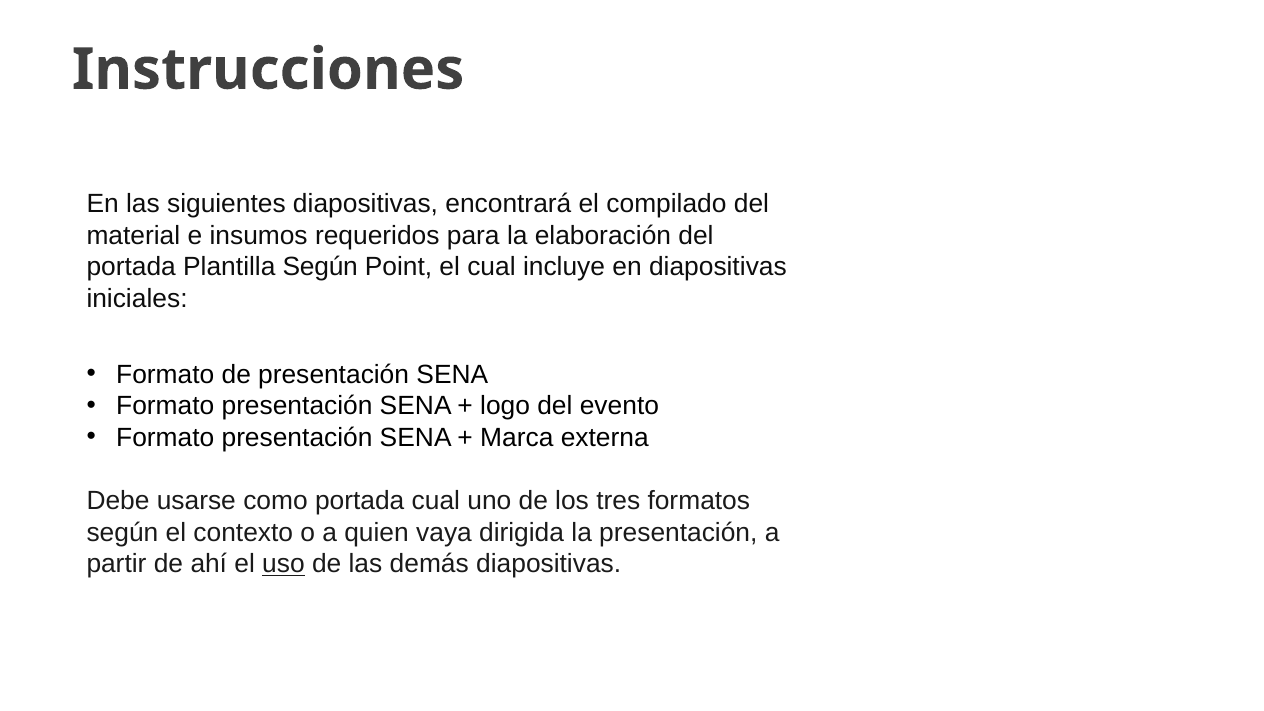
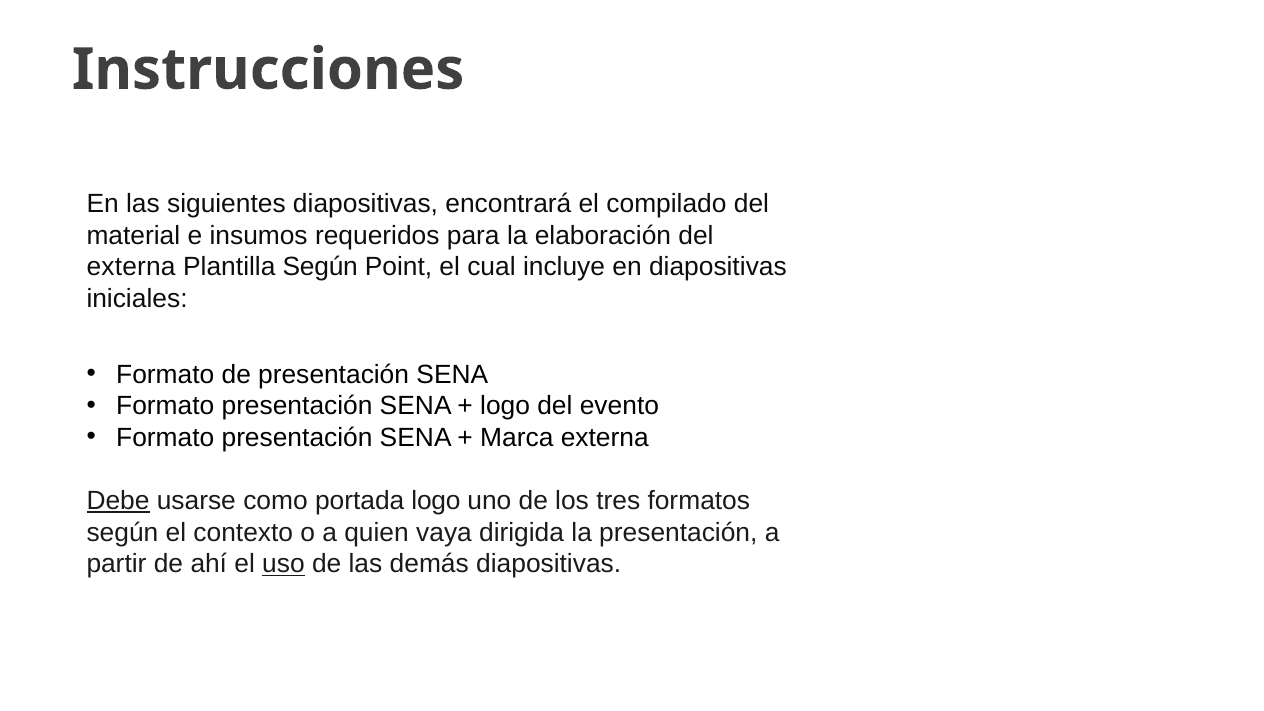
portada: portada -> externa (131, 267)
Debe underline: none -> present (118, 501)
portada cual: cual -> logo (436, 501)
